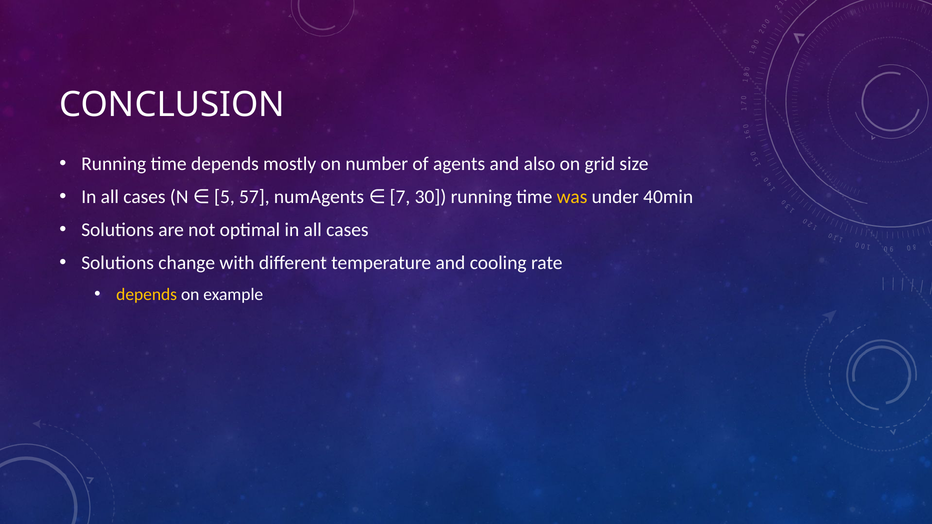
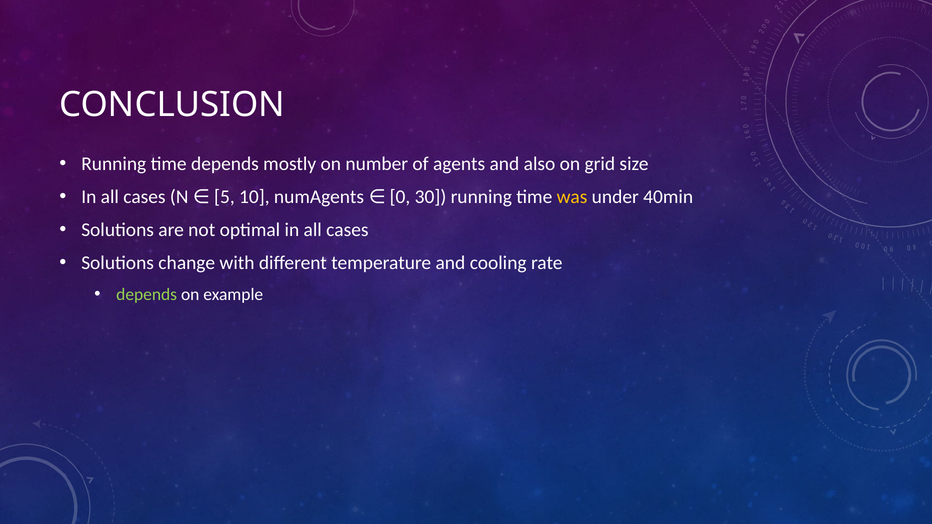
57: 57 -> 10 (254, 197)
7: 7 -> 0 (400, 197)
depends colour: yellow -> light green (147, 295)
